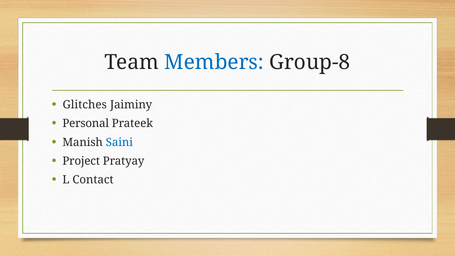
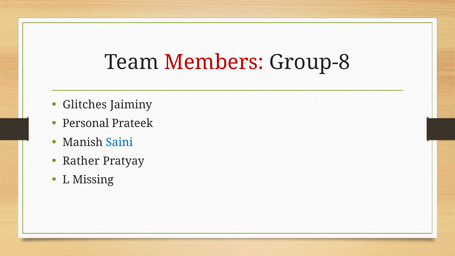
Members colour: blue -> red (214, 62)
Project: Project -> Rather (81, 161)
Contact: Contact -> Missing (93, 180)
